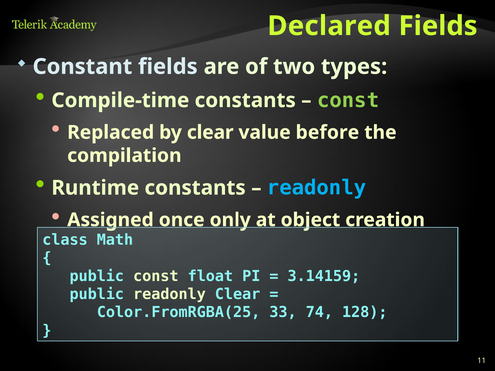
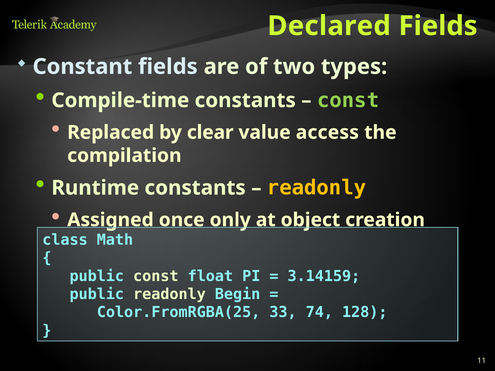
before: before -> access (327, 133)
readonly colour: light blue -> yellow (317, 188)
readonly Clear: Clear -> Begin (238, 294)
